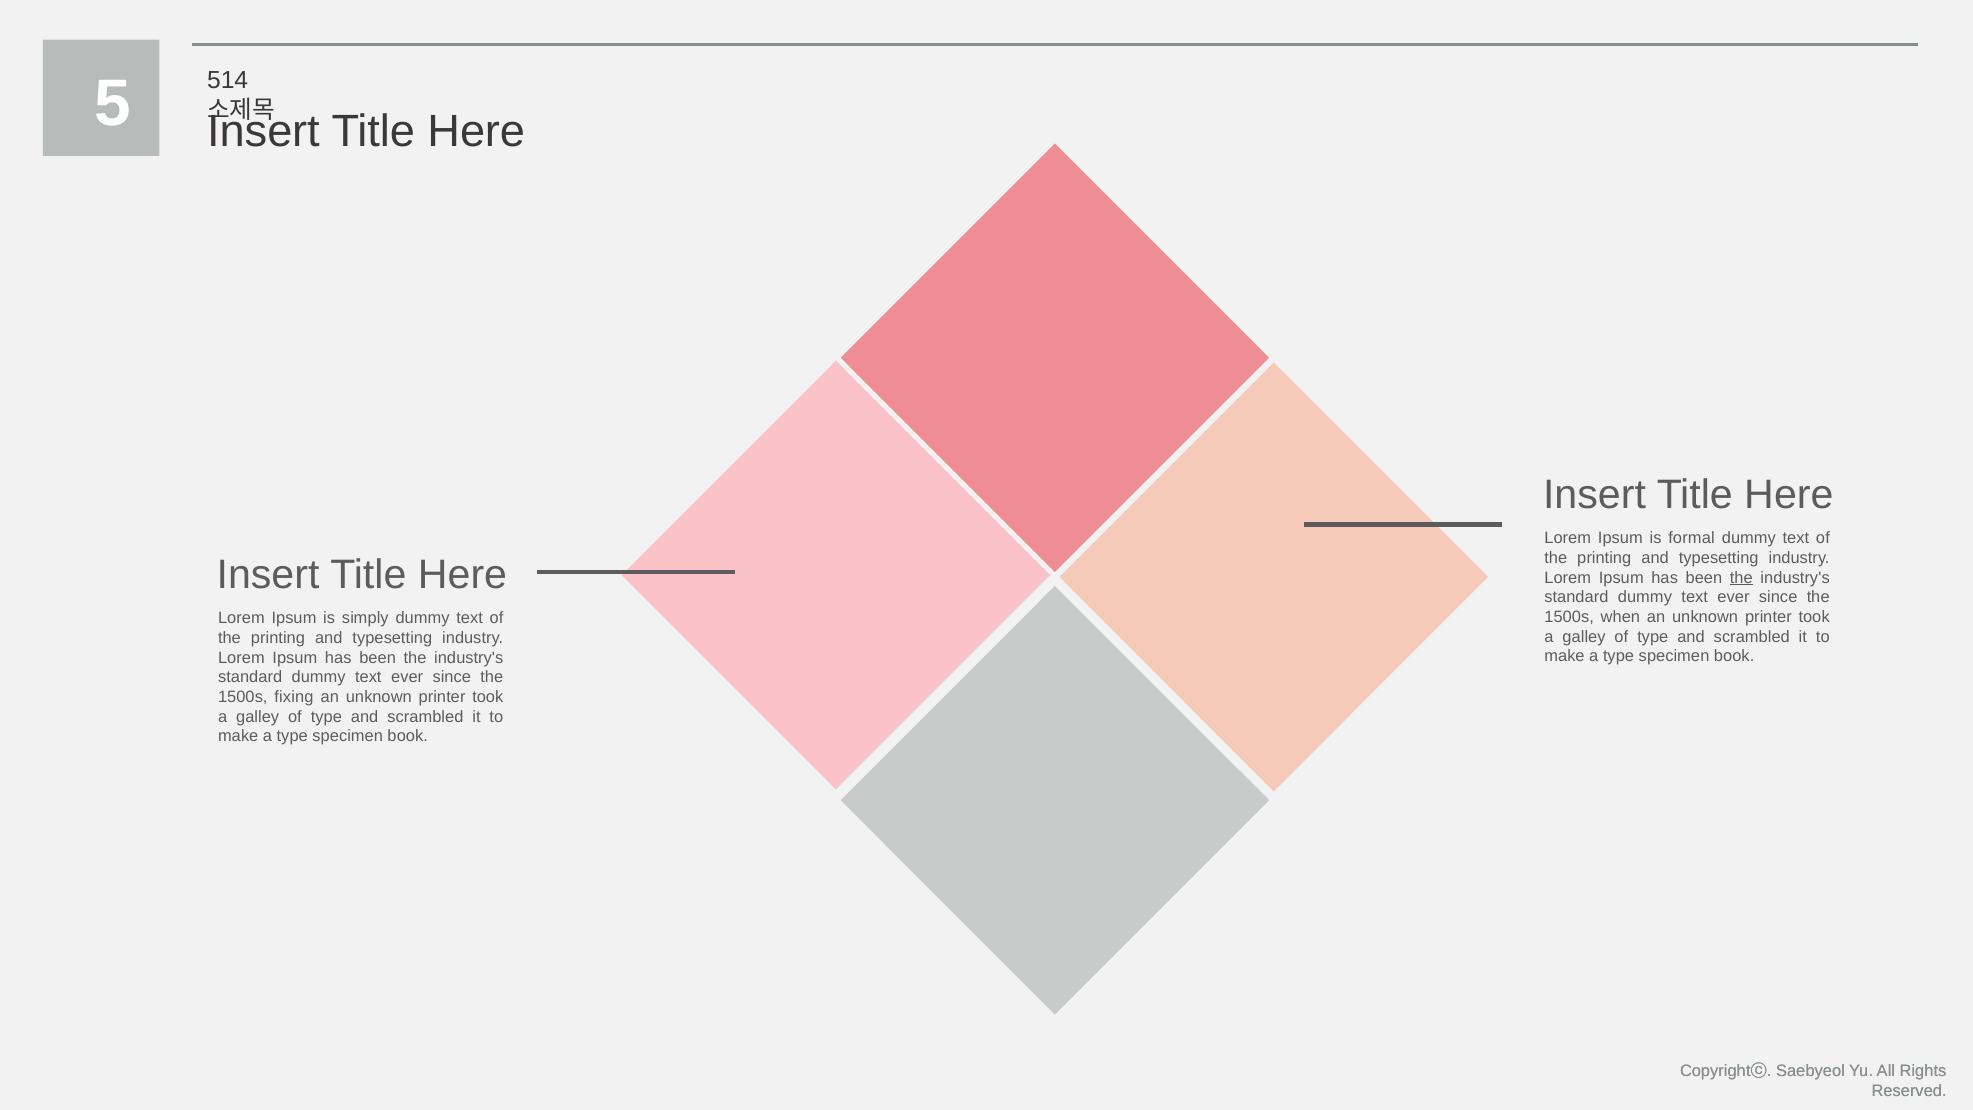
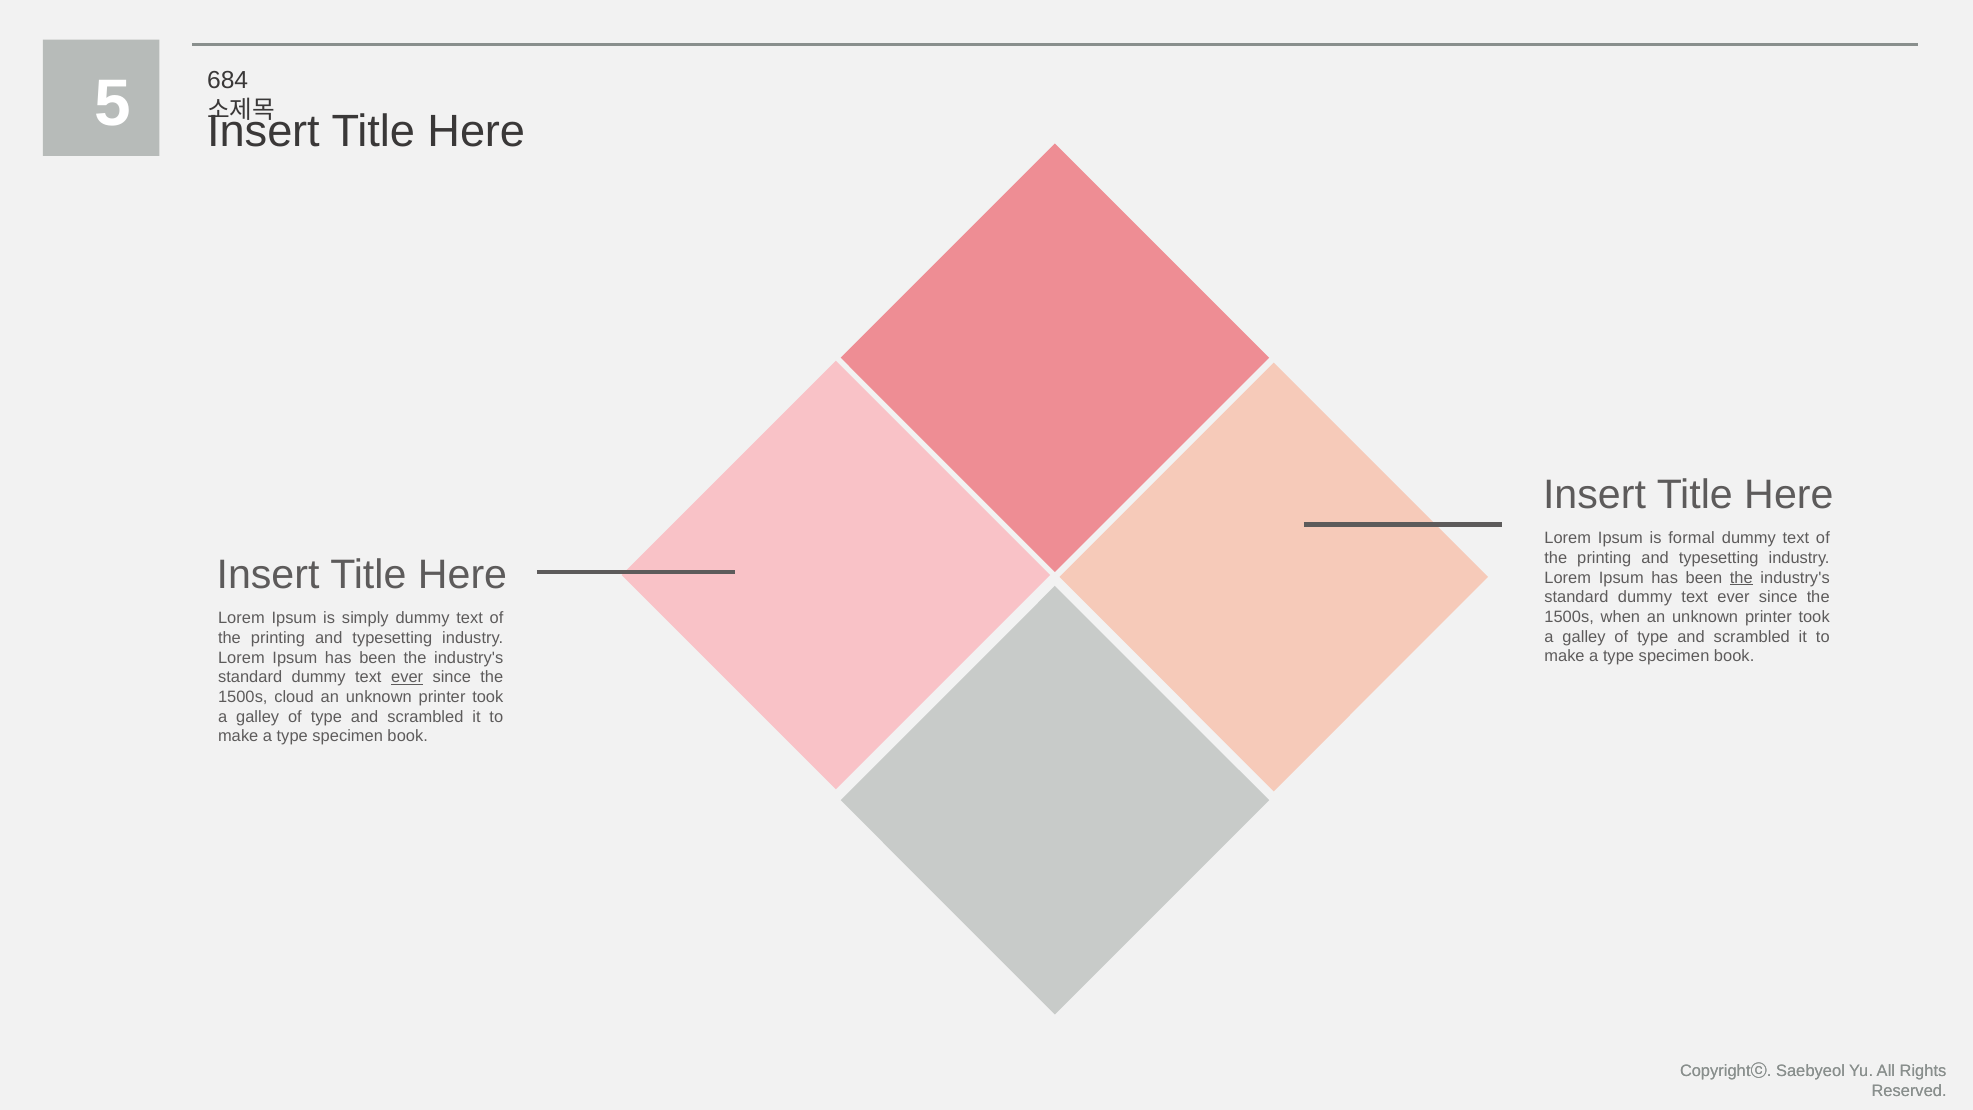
514: 514 -> 684 (228, 81)
ever underline: none -> present (407, 677)
fixing: fixing -> cloud (294, 697)
